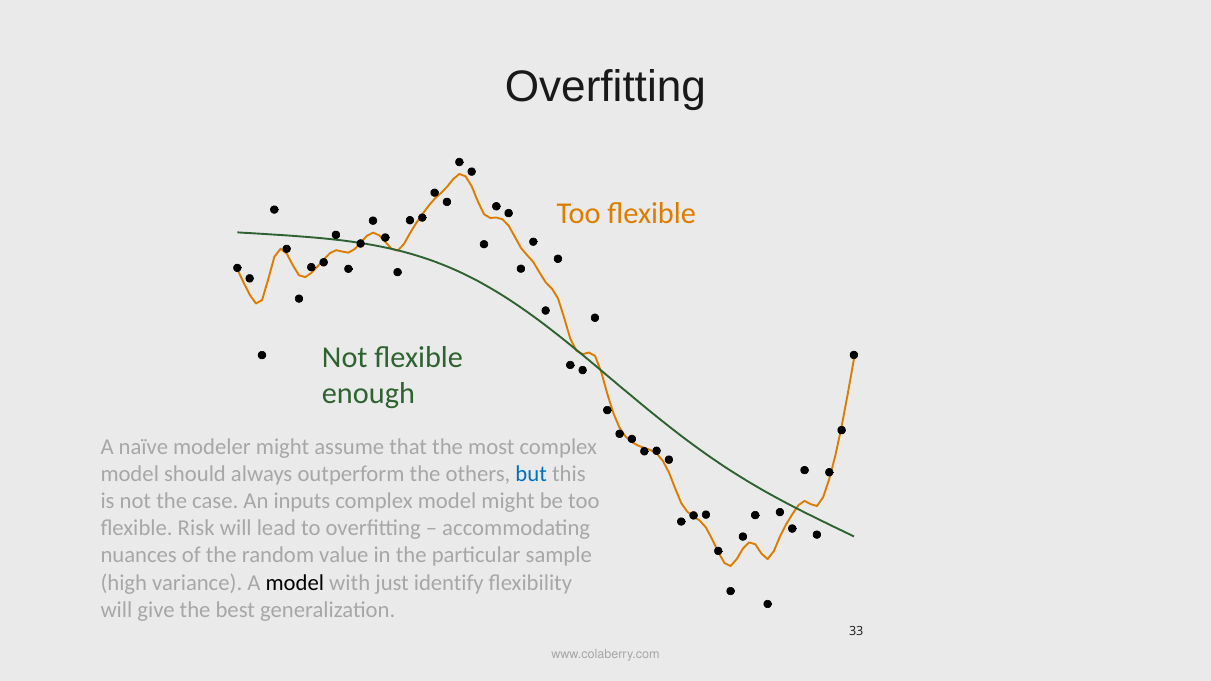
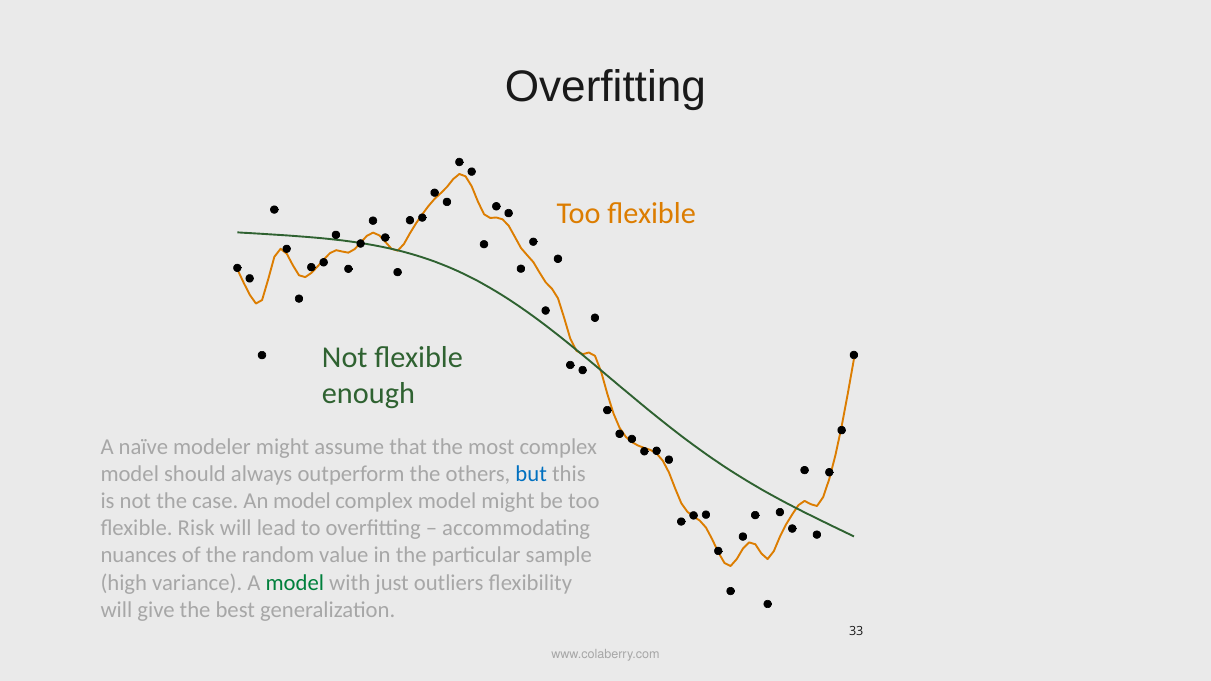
An inputs: inputs -> model (302, 501)
model colour: black -> green (295, 583)
identify: identify -> outliers (449, 583)
